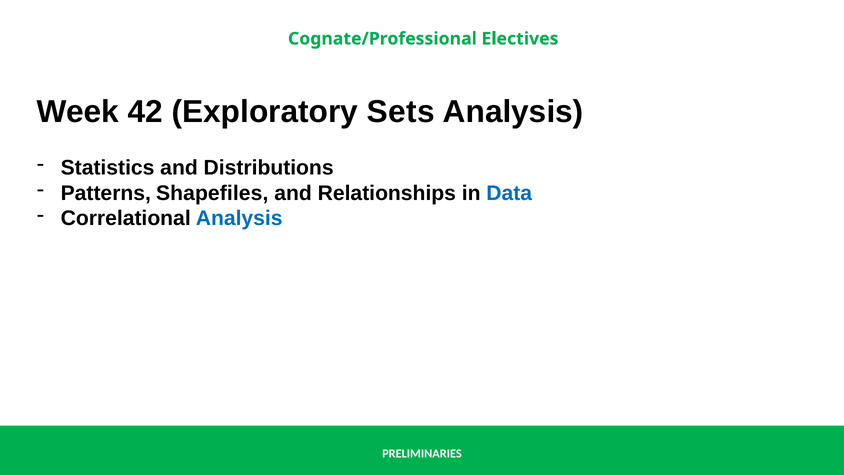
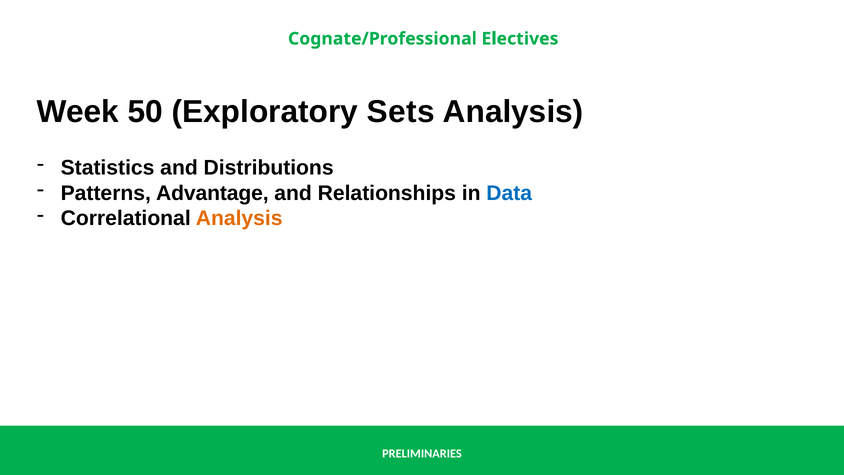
42: 42 -> 50 (145, 111)
Shapefiles: Shapefiles -> Advantage (212, 193)
Analysis colour: blue -> orange (239, 218)
